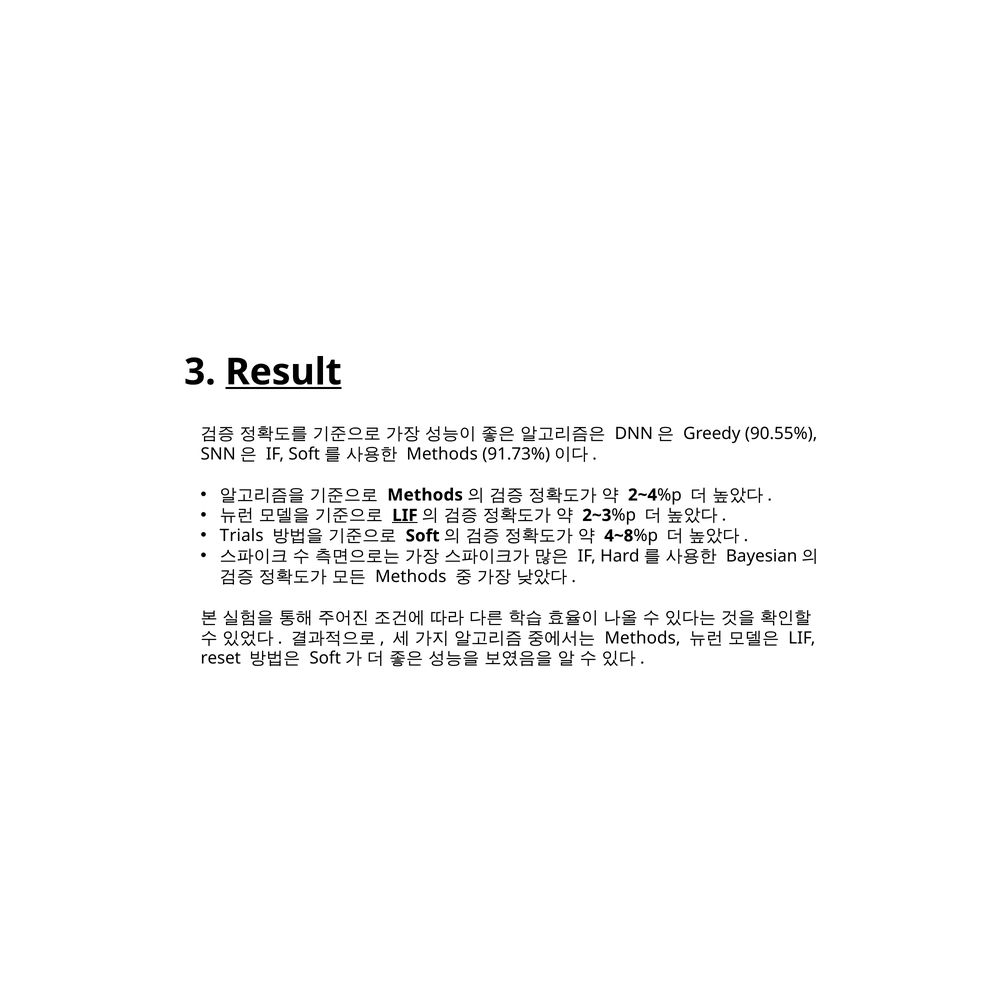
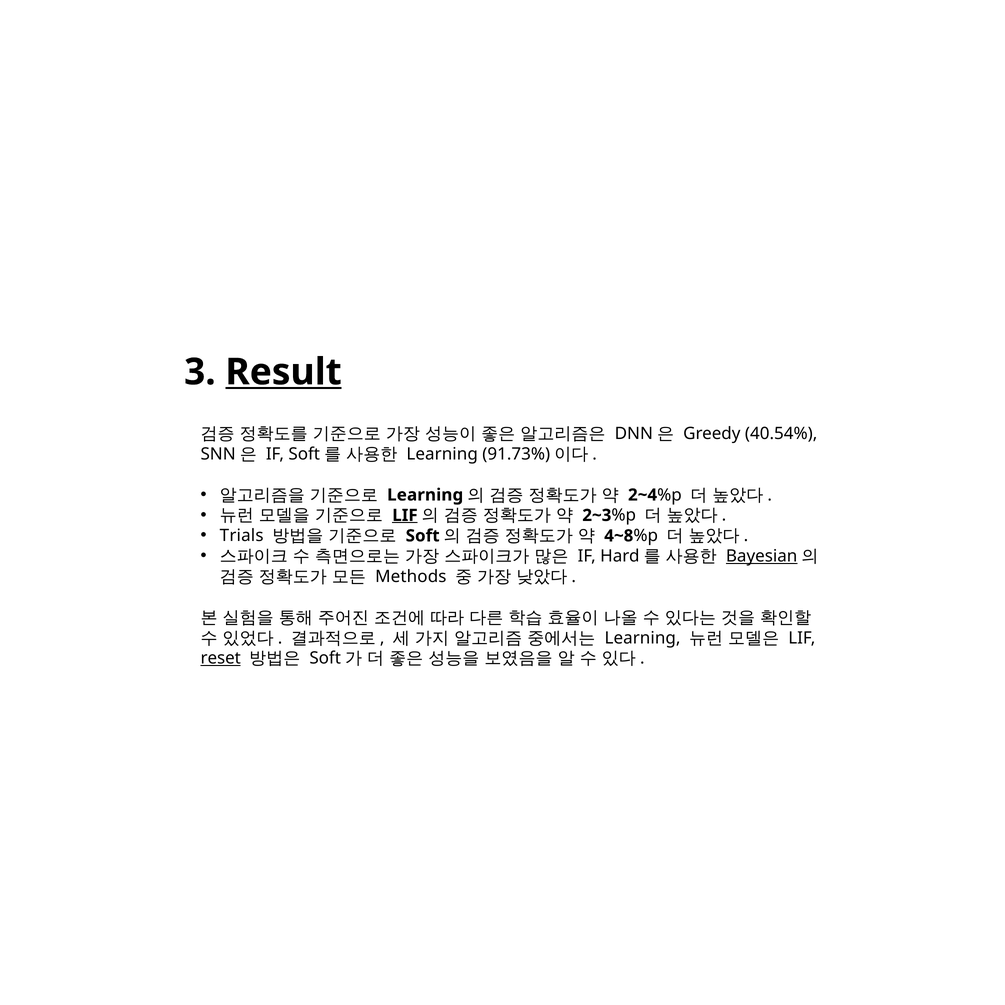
90.55%: 90.55% -> 40.54% (781, 434)
Methods: Methods -> Learning (442, 454)
Methods: Methods -> Learning (425, 495)
Bayesian underline: none -> present (762, 556)
Methods: Methods -> Learning (643, 638)
reset underline: none -> present (221, 658)
